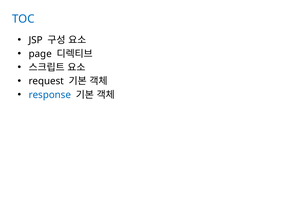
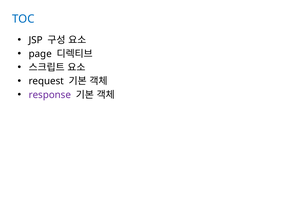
response colour: blue -> purple (50, 95)
